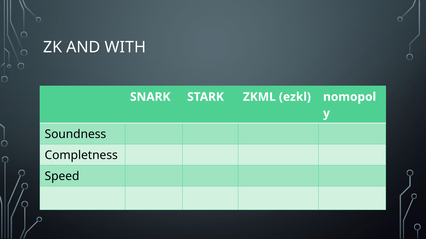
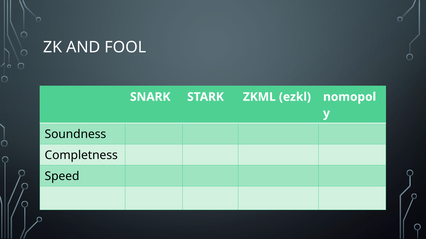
WITH: WITH -> FOOL (125, 47)
